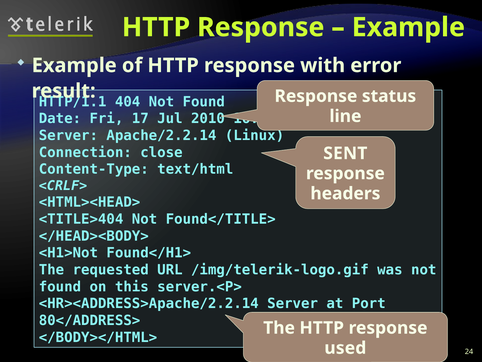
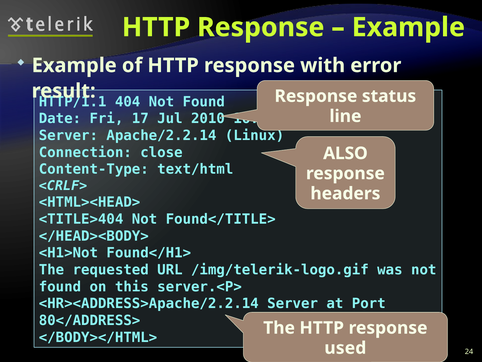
SENT: SENT -> ALSO (345, 153)
